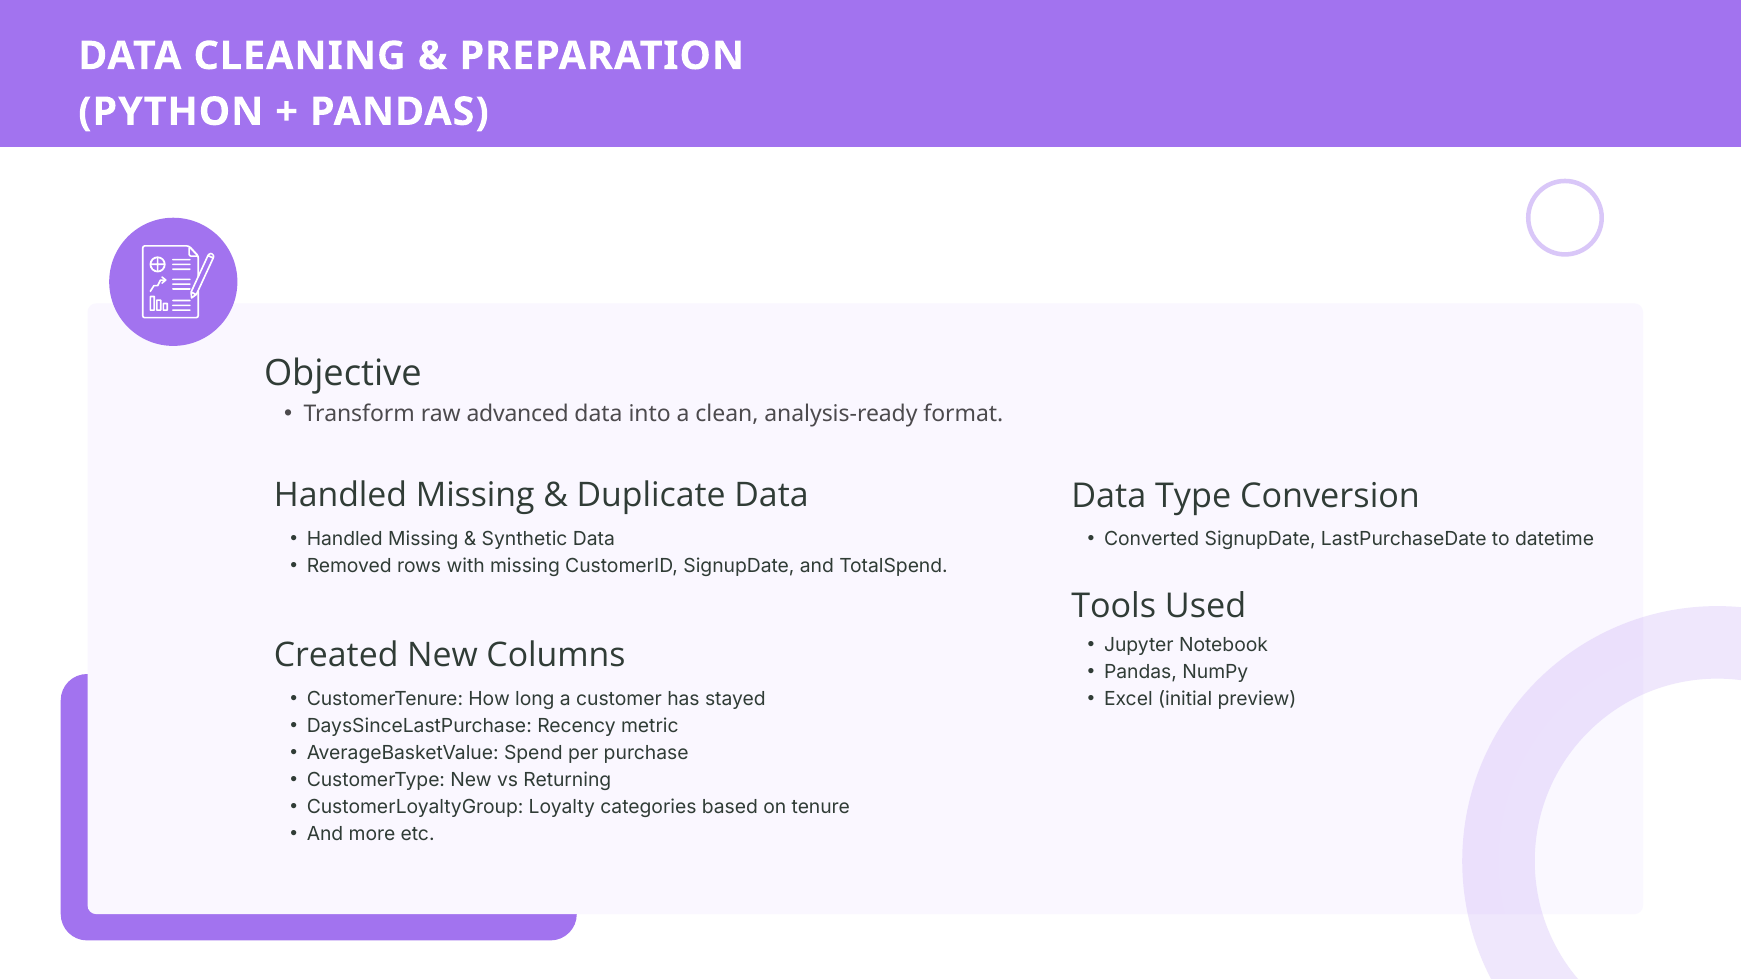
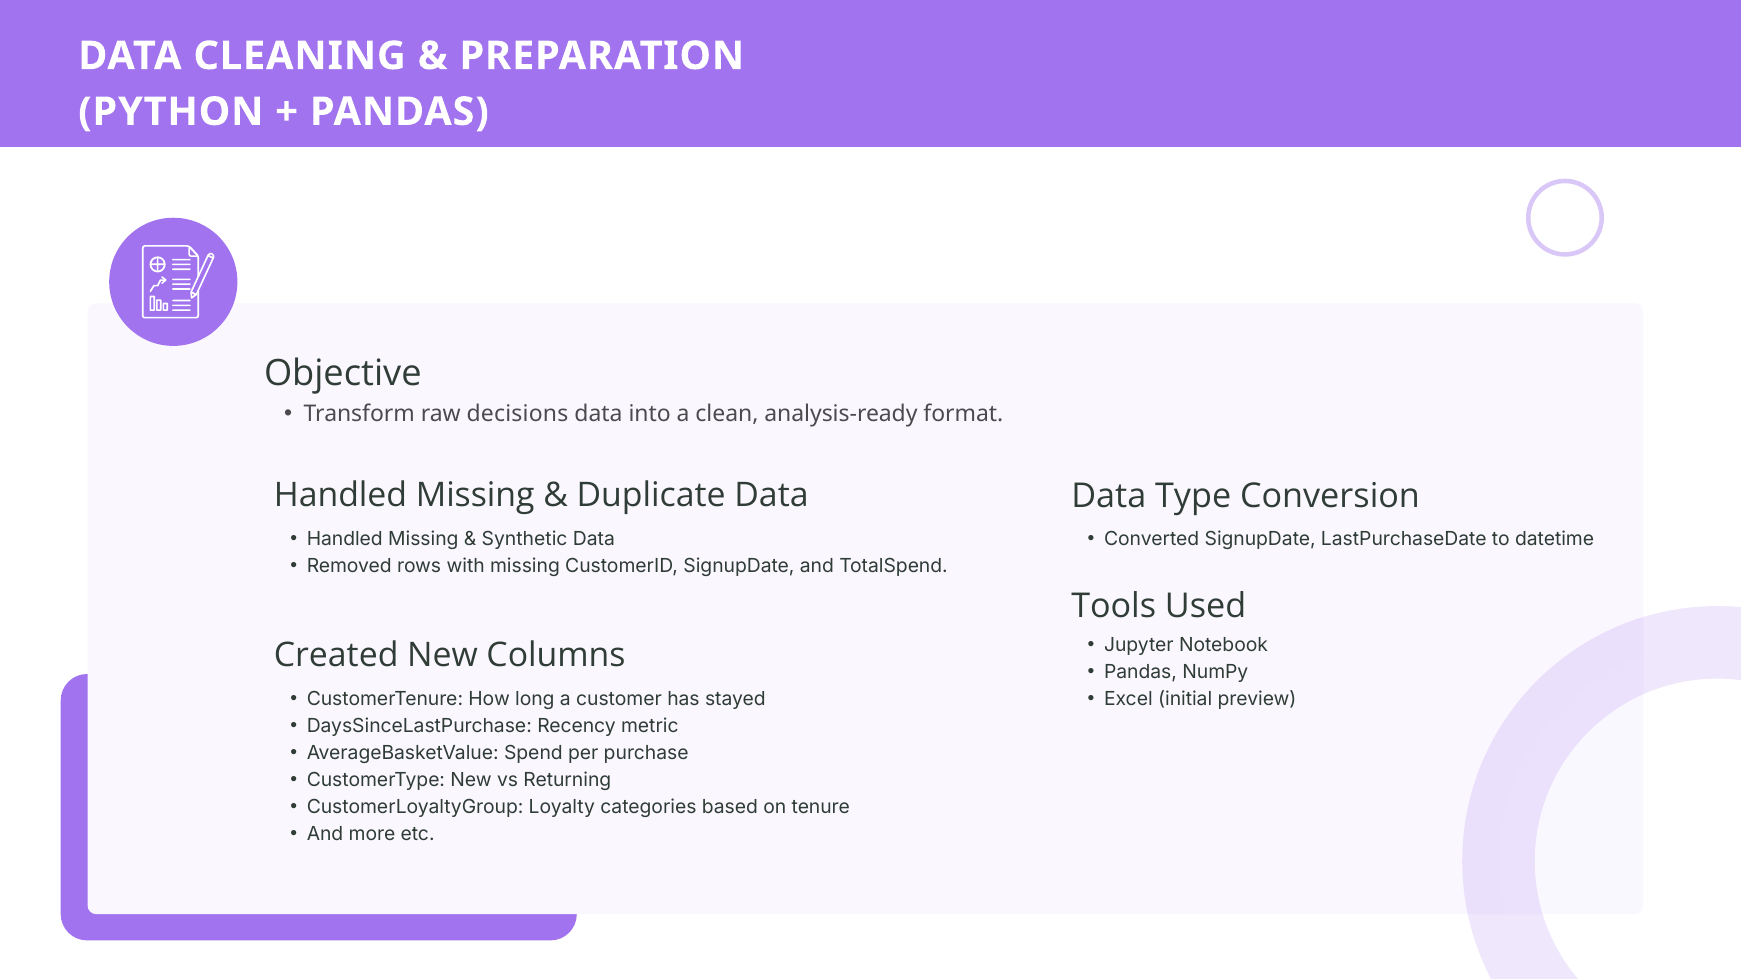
advanced: advanced -> decisions (517, 414)
